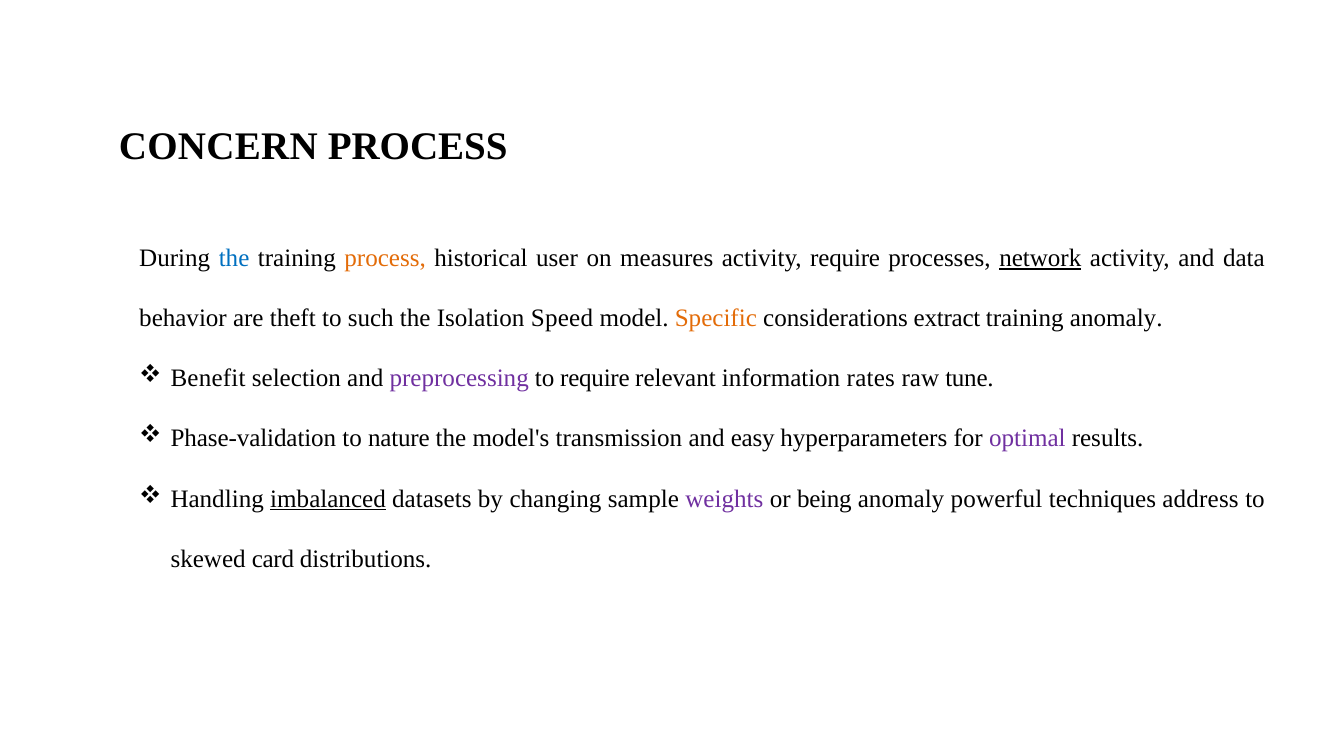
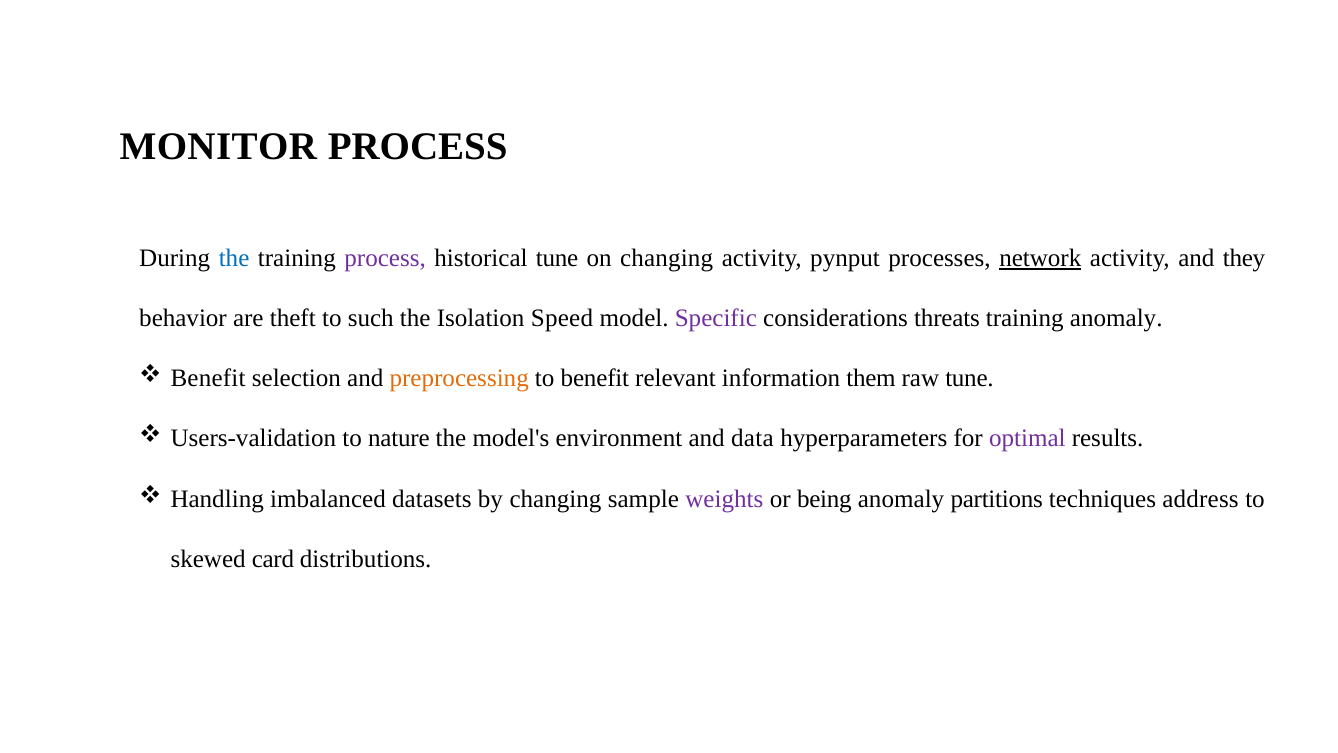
CONCERN: CONCERN -> MONITOR (218, 147)
process colour: orange -> purple (385, 258)
historical user: user -> tune (557, 258)
on measures: measures -> changing (667, 258)
activity require: require -> pynput (845, 258)
data: data -> they (1244, 258)
Specific colour: orange -> purple (716, 318)
extract: extract -> threats (947, 318)
preprocessing colour: purple -> orange (459, 378)
to require: require -> benefit (595, 378)
rates: rates -> them (871, 378)
Phase-validation: Phase-validation -> Users-validation (253, 438)
transmission: transmission -> environment (619, 438)
easy: easy -> data (752, 438)
imbalanced underline: present -> none (328, 499)
powerful: powerful -> partitions (997, 499)
